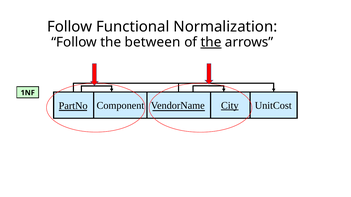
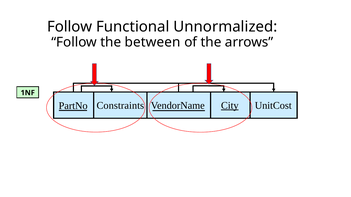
Normalization: Normalization -> Unnormalized (225, 27)
the underline: present -> none (211, 42)
Component: Component -> Constraints (120, 106)
